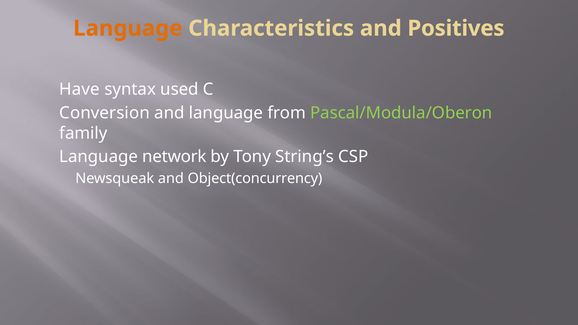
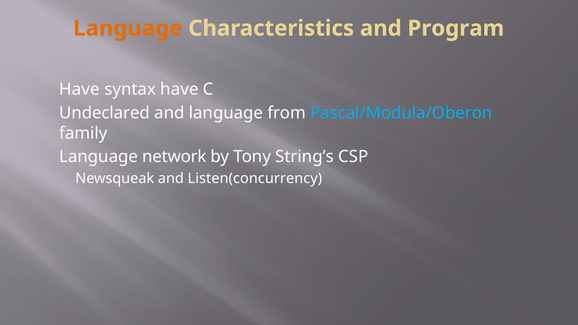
Positives: Positives -> Program (456, 28)
syntax used: used -> have (179, 89)
Conversion: Conversion -> Undeclared (105, 113)
Pascal/Modula/Oberon colour: light green -> light blue (401, 113)
Object(concurrency: Object(concurrency -> Listen(concurrency (255, 178)
